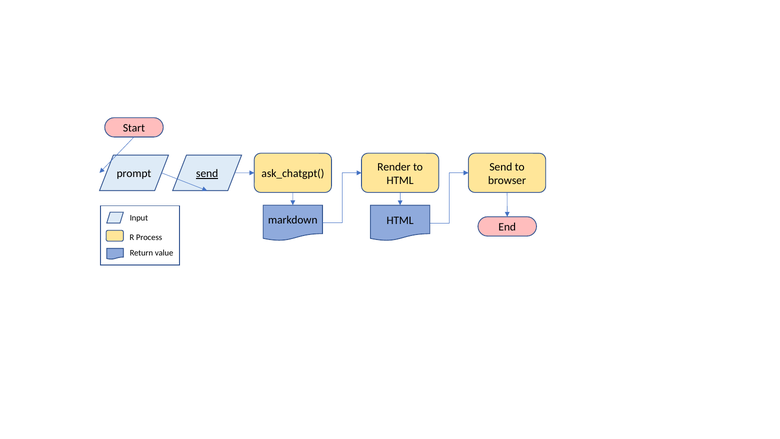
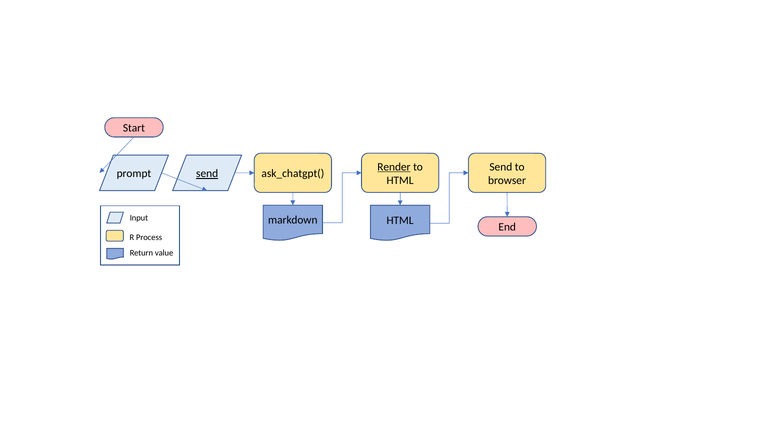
Render underline: none -> present (394, 167)
